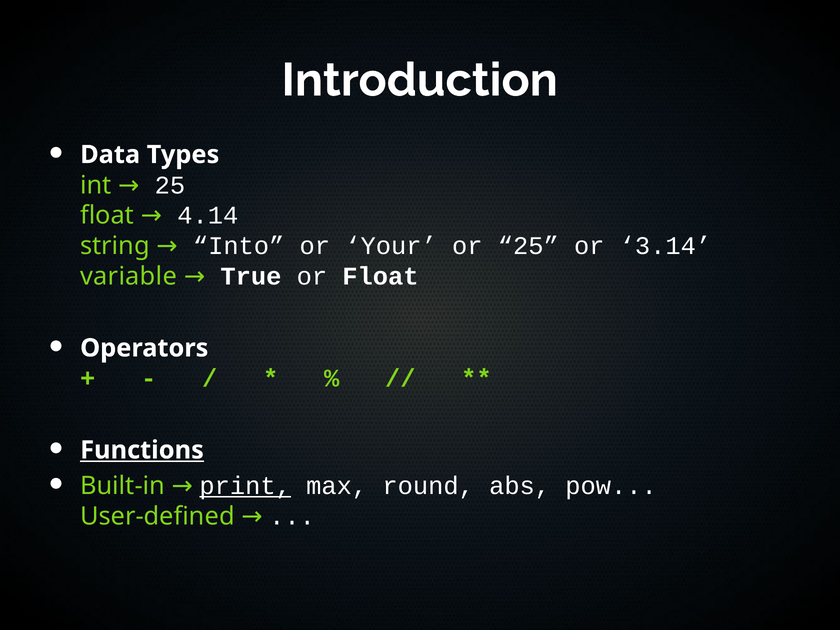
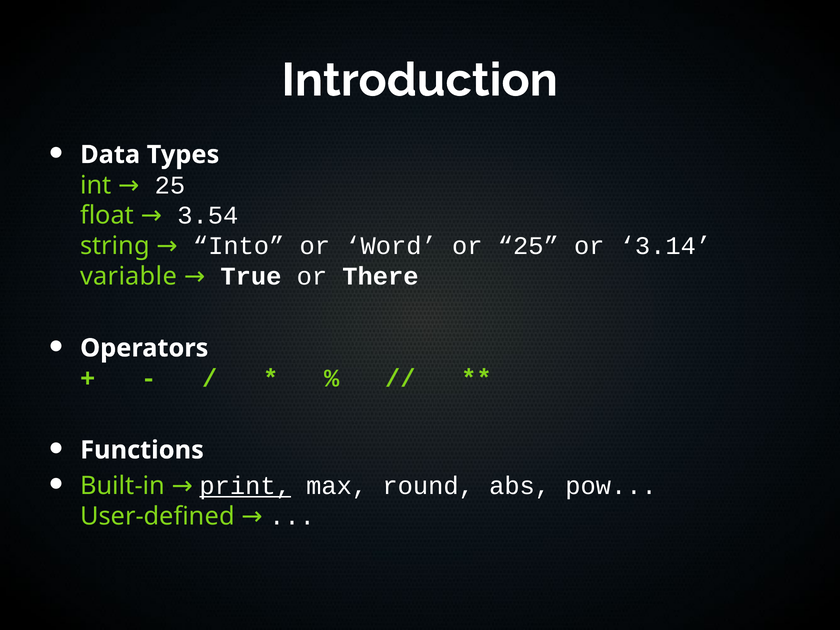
4.14: 4.14 -> 3.54 (208, 216)
Your: Your -> Word (391, 246)
or Float: Float -> There (380, 277)
Functions underline: present -> none (142, 450)
